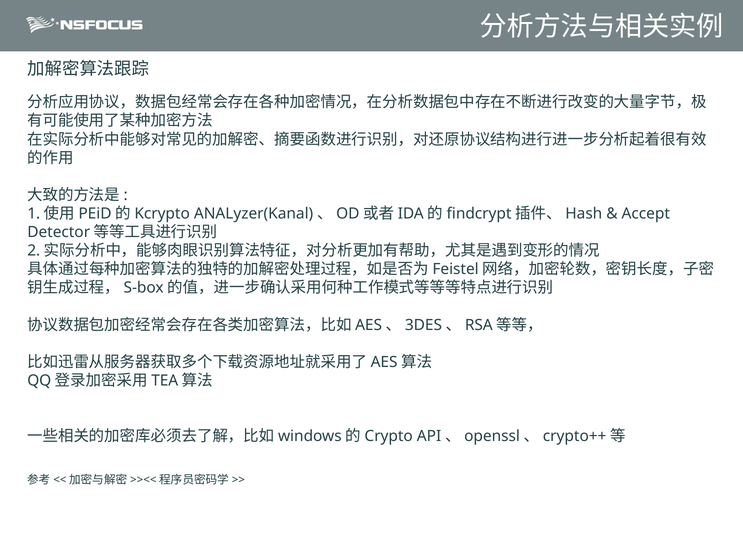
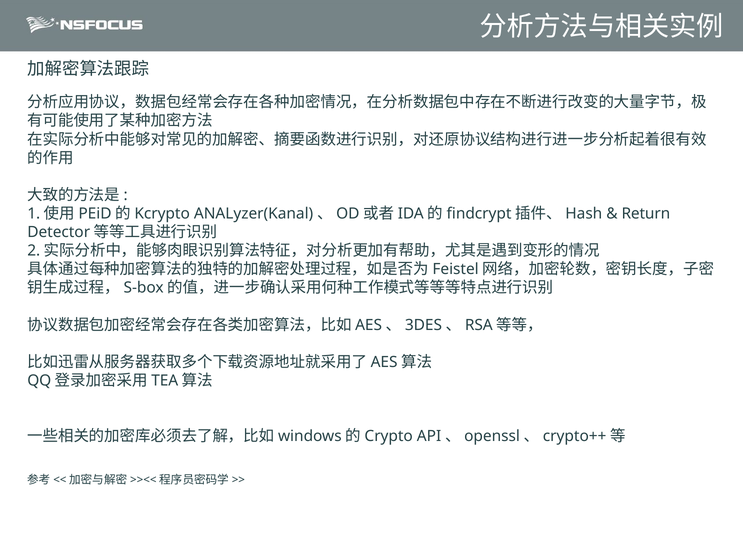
Accept: Accept -> Return (646, 214)
